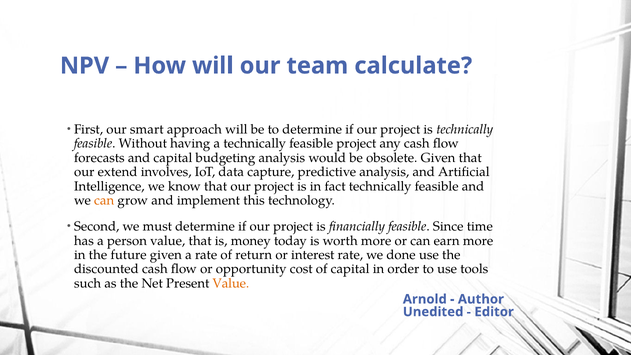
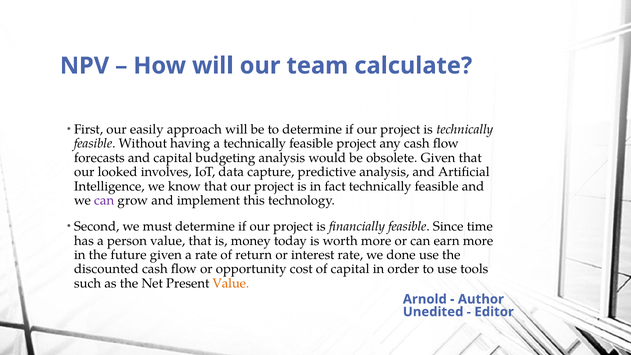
smart: smart -> easily (147, 129)
extend: extend -> looked (118, 172)
can colour: orange -> purple (104, 200)
